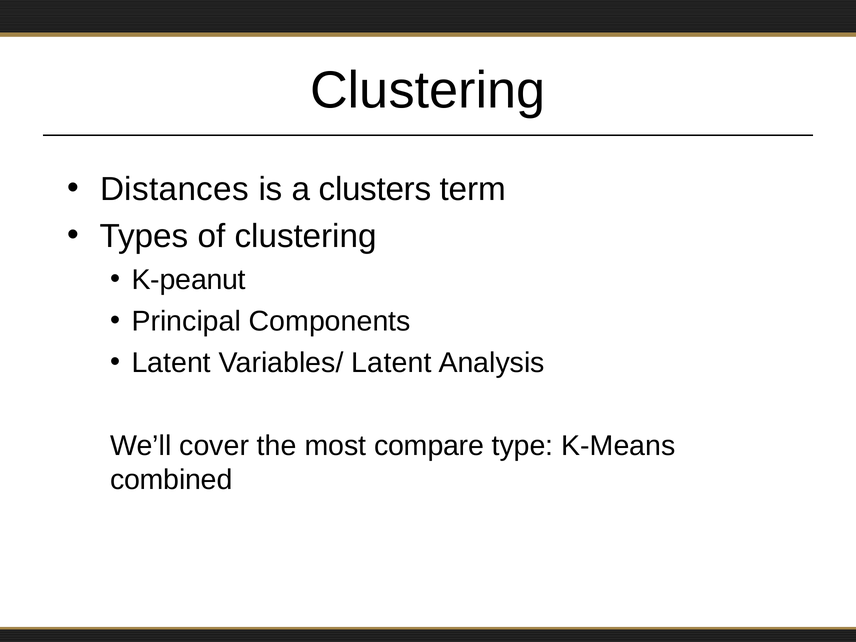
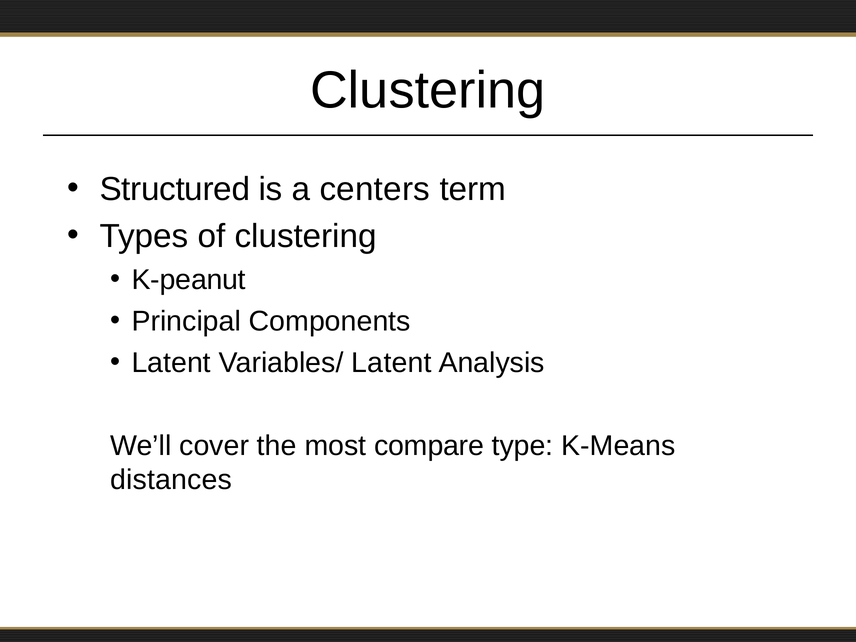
Distances: Distances -> Structured (175, 189)
clusters: clusters -> centers (375, 189)
combined: combined -> distances (171, 480)
